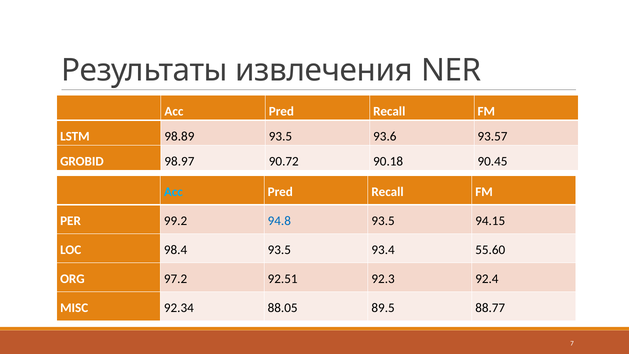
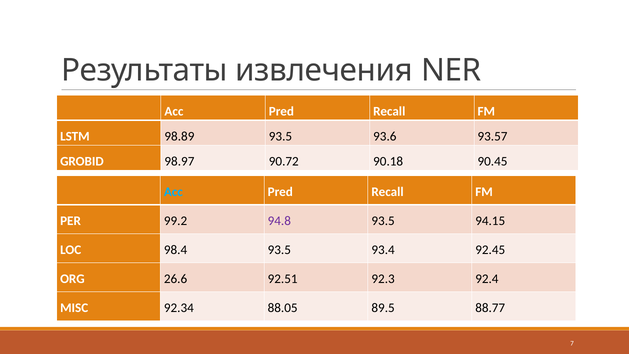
94.8 colour: blue -> purple (279, 221)
55.60: 55.60 -> 92.45 (490, 250)
97.2: 97.2 -> 26.6 (176, 279)
